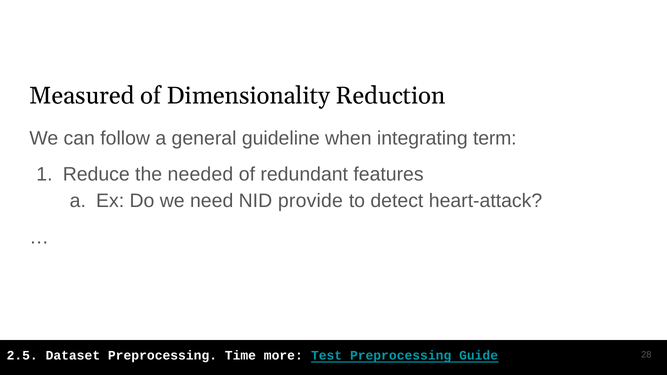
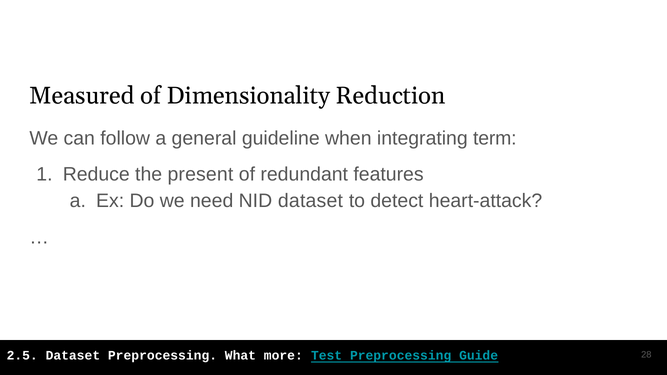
needed: needed -> present (200, 174)
NID provide: provide -> dataset (310, 201)
Time: Time -> What (240, 356)
